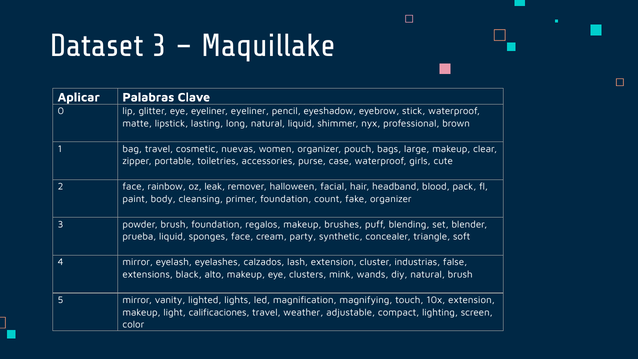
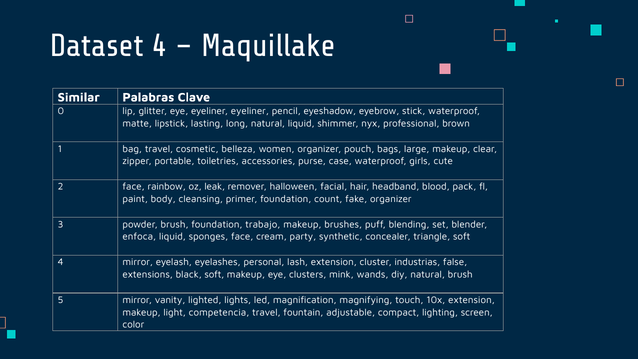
Dataset 3: 3 -> 4 (159, 46)
Aplicar: Aplicar -> Similar (79, 97)
nuevas: nuevas -> belleza (239, 149)
regalos: regalos -> trabajo (263, 224)
prueba: prueba -> enfoca (139, 237)
calzados: calzados -> personal (264, 262)
black alto: alto -> soft (214, 274)
calificaciones: calificaciones -> competencia (219, 312)
weather: weather -> fountain (303, 312)
